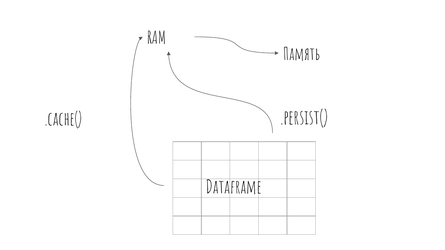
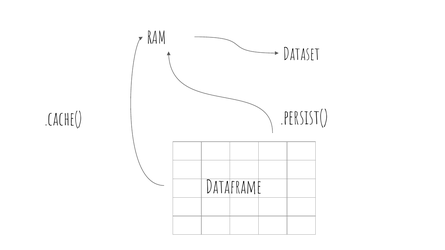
Память: Память -> Dataset (301, 55)
